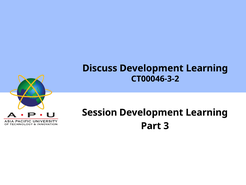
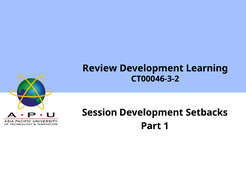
Discuss: Discuss -> Review (100, 68)
Learning: Learning -> Setbacks (207, 112)
3: 3 -> 1 (166, 126)
